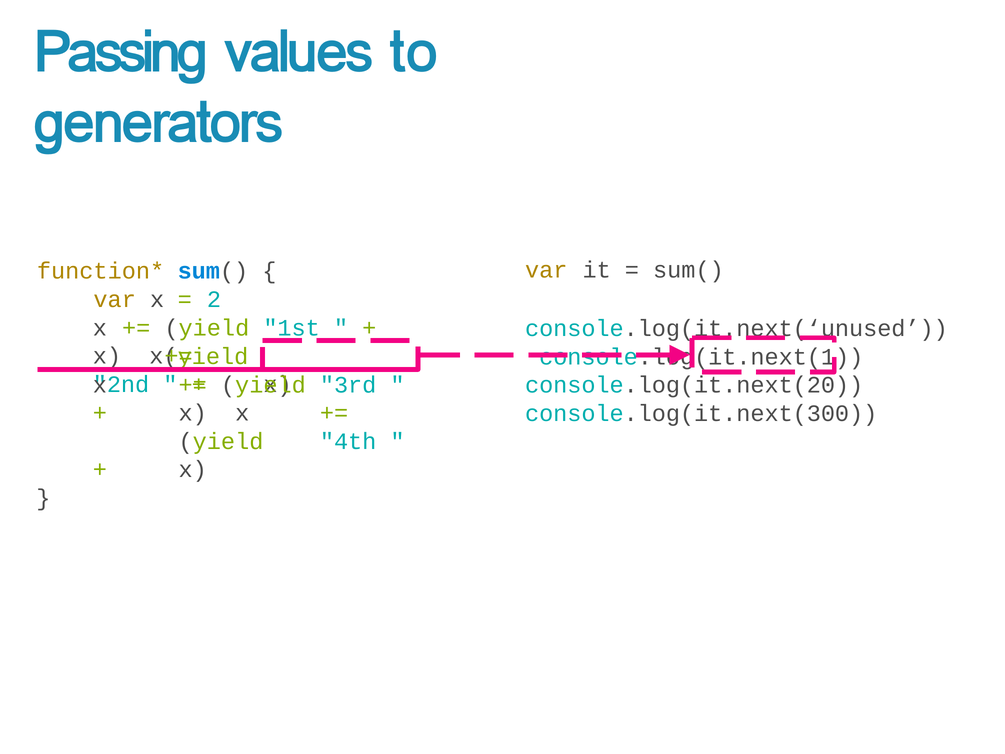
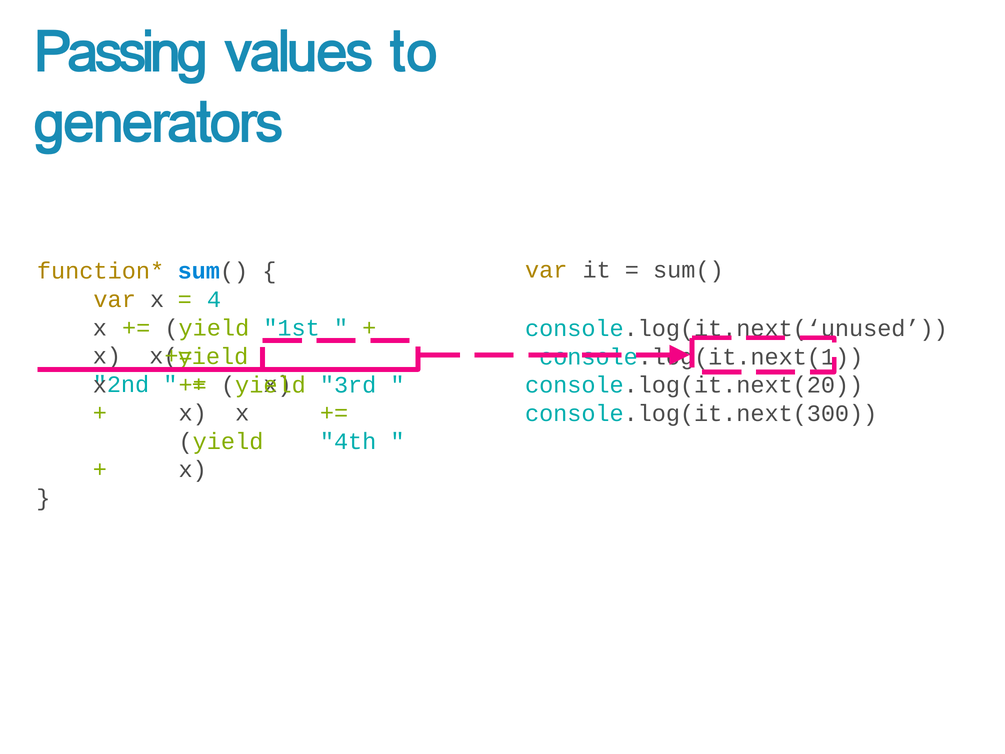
2: 2 -> 4 (214, 299)
